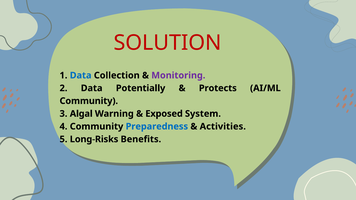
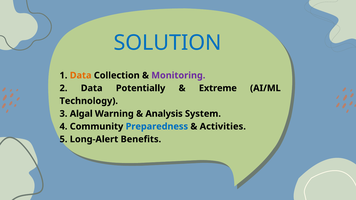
SOLUTION colour: red -> blue (168, 43)
Data colour: blue -> orange (81, 75)
Protects: Protects -> Extreme (218, 88)
Community: Community -> Technology (89, 101)
Exposed: Exposed -> Analysis (164, 114)
Long-Risks: Long-Risks -> Long-Alert (94, 139)
